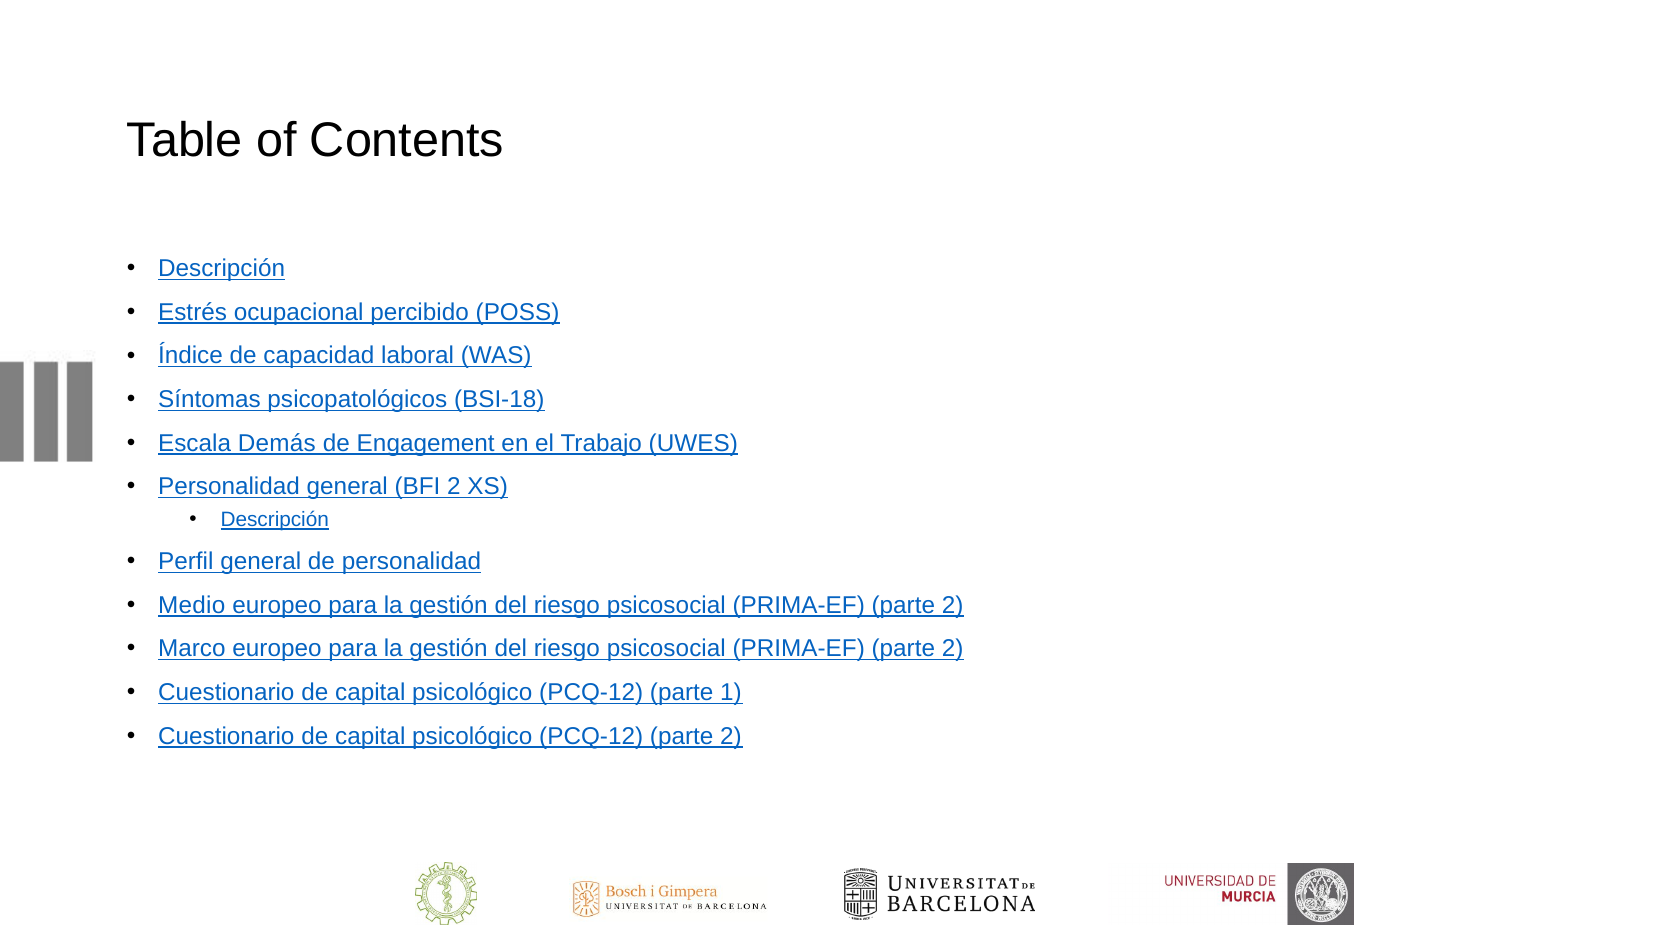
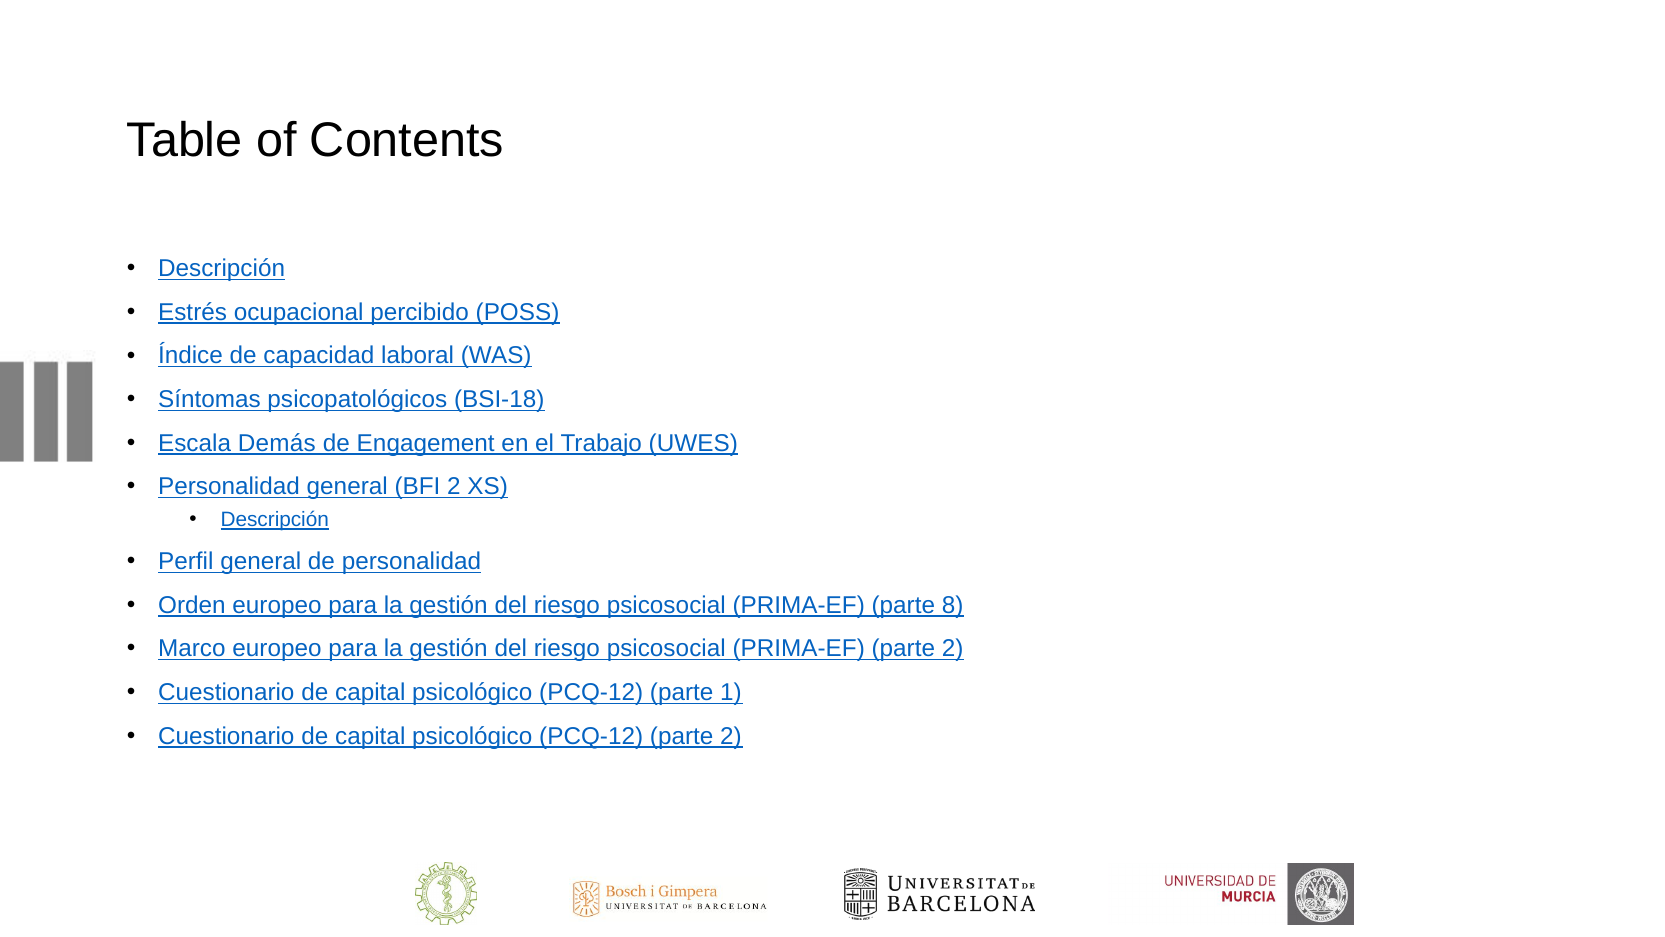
Medio: Medio -> Orden (192, 605)
2: 2 -> 8 (953, 605)
